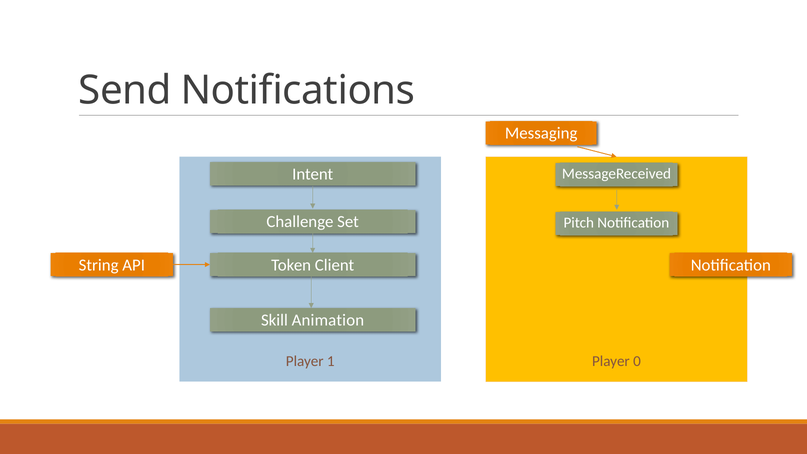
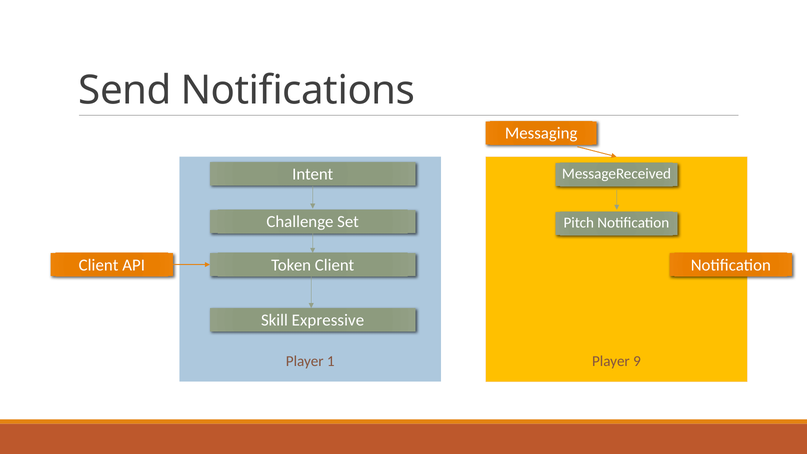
String: String -> Client (99, 265)
Animation: Animation -> Expressive (328, 320)
0: 0 -> 9 (637, 361)
